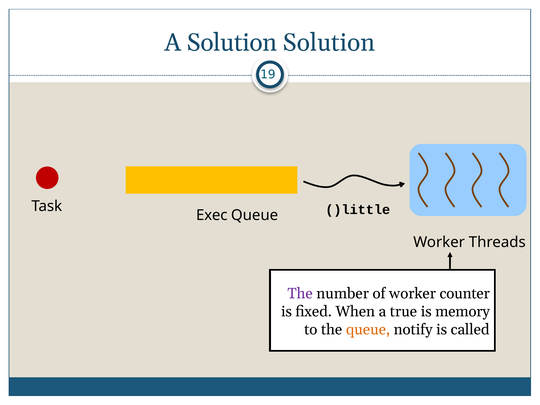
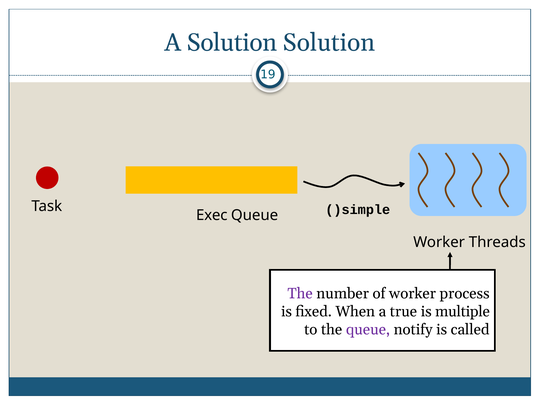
little: little -> simple (366, 210)
counter: counter -> process (465, 294)
memory: memory -> multiple (462, 312)
queue colour: orange -> purple (368, 330)
